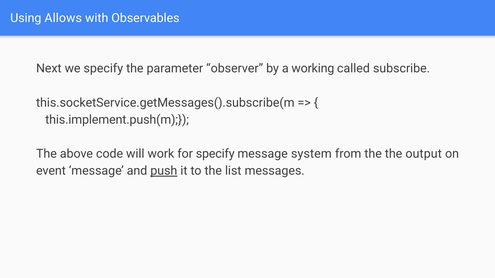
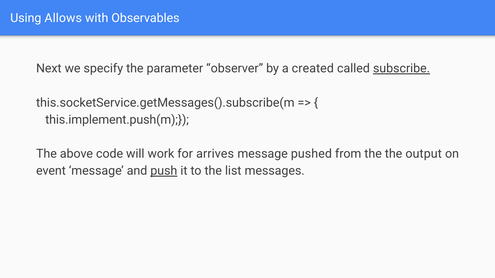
working: working -> created (313, 69)
subscribe underline: none -> present (401, 69)
for specify: specify -> arrives (215, 154)
system: system -> pushed (311, 154)
